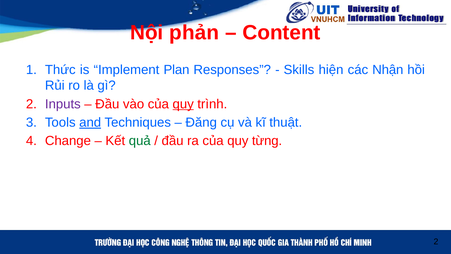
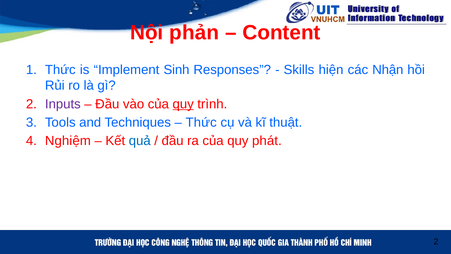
Plan: Plan -> Sinh (176, 70)
and underline: present -> none (90, 122)
Đăng: Đăng -> Thức (201, 122)
Change: Change -> Nghiệm (68, 141)
quả colour: green -> blue (140, 141)
từng: từng -> phát (267, 141)
